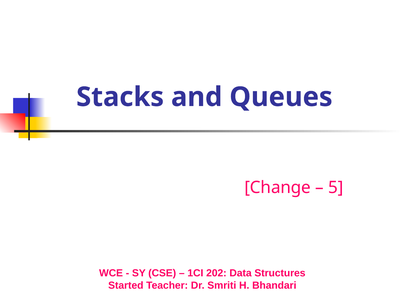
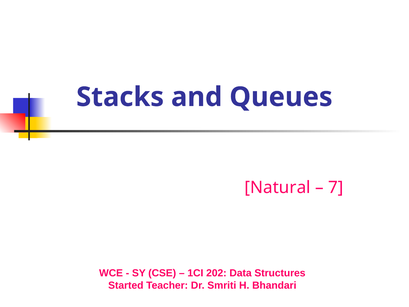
Change: Change -> Natural (278, 187)
5: 5 -> 7 (336, 187)
